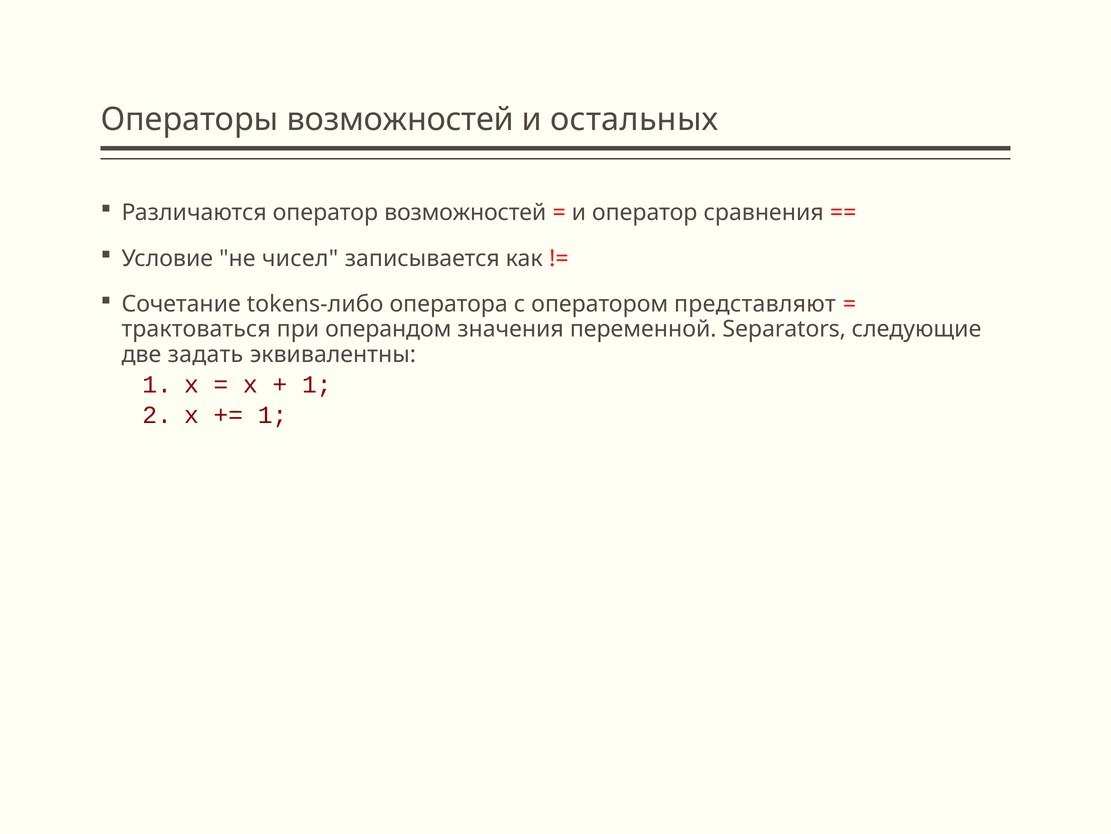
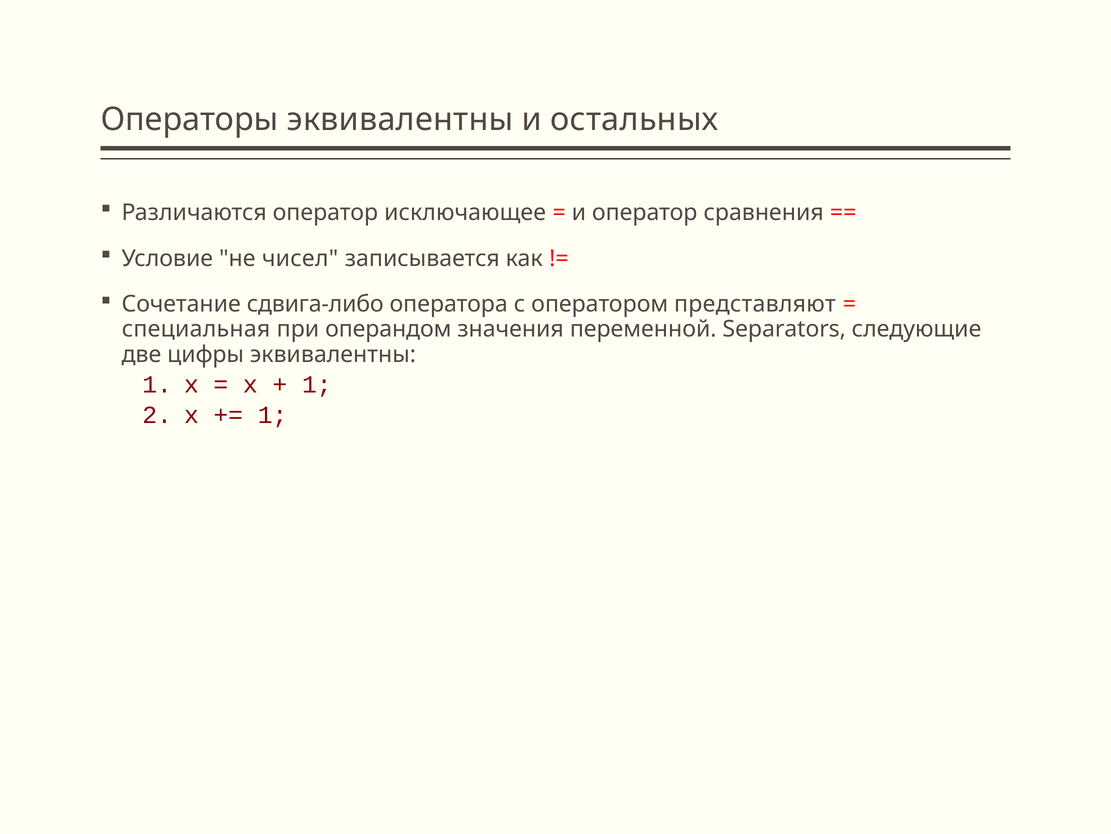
Операторы возможностей: возможностей -> эквивалентны (400, 119)
оператор возможностей: возможностей -> исключающее (465, 212)
tokens-либо: tokens-либо -> сдвига-либо (315, 304)
трактоваться: трактоваться -> специальная (196, 329)
задать: задать -> цифры (206, 354)
